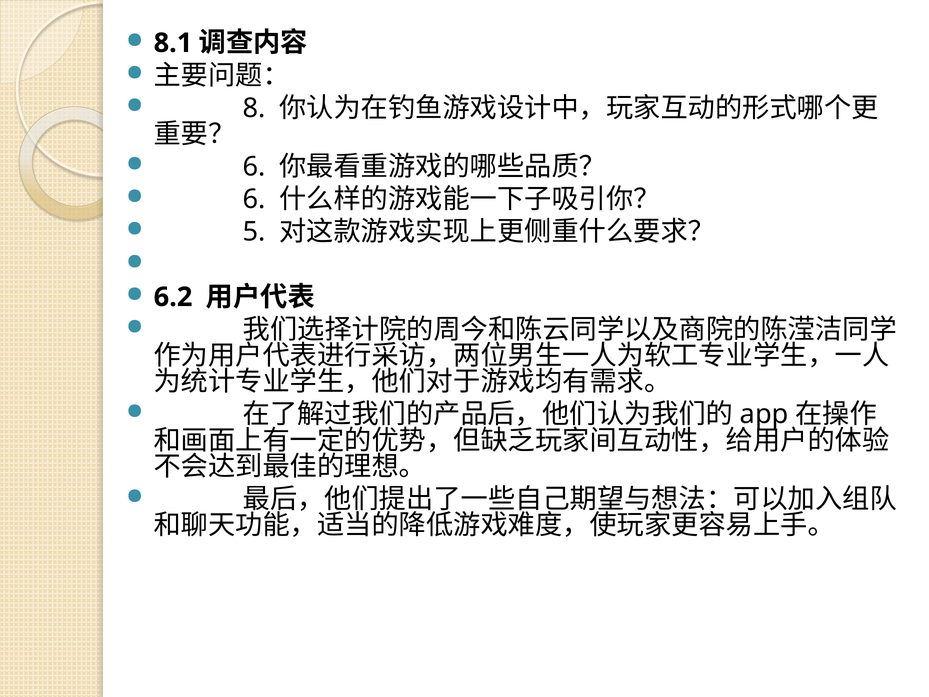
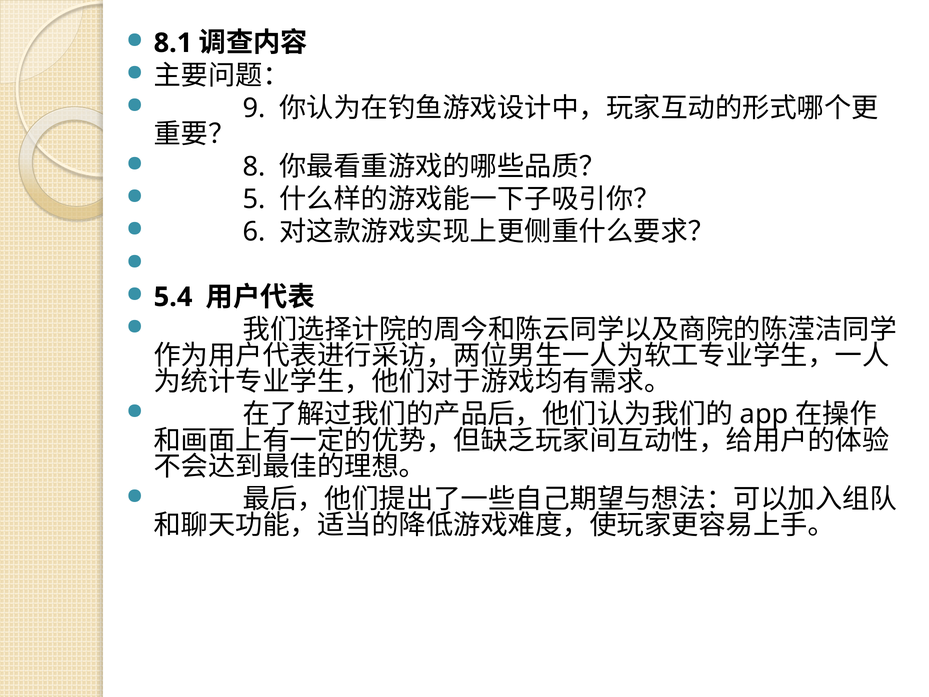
8: 8 -> 9 (254, 108)
6: 6 -> 8 (254, 167)
6: 6 -> 5 (254, 199)
5: 5 -> 6 (254, 232)
6.2: 6.2 -> 5.4 (173, 297)
